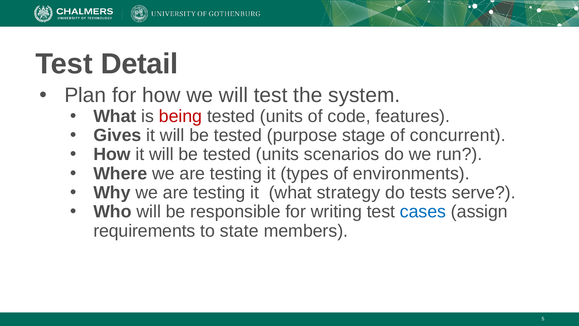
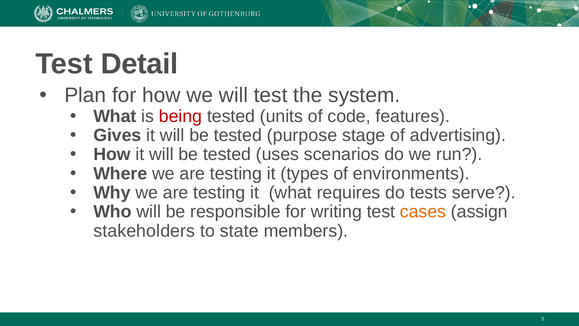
concurrent: concurrent -> advertising (458, 135)
be tested units: units -> uses (278, 154)
strategy: strategy -> requires (349, 193)
cases colour: blue -> orange (423, 212)
requirements: requirements -> stakeholders (144, 231)
